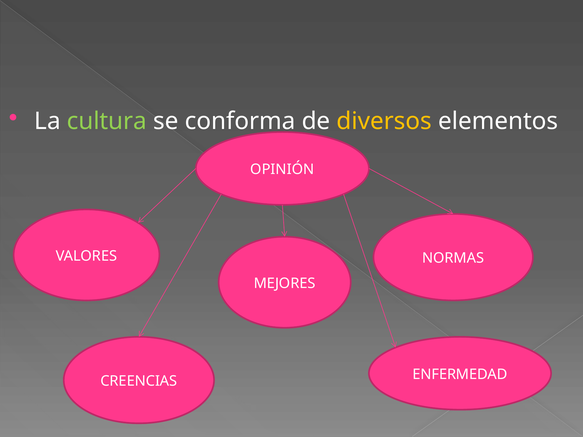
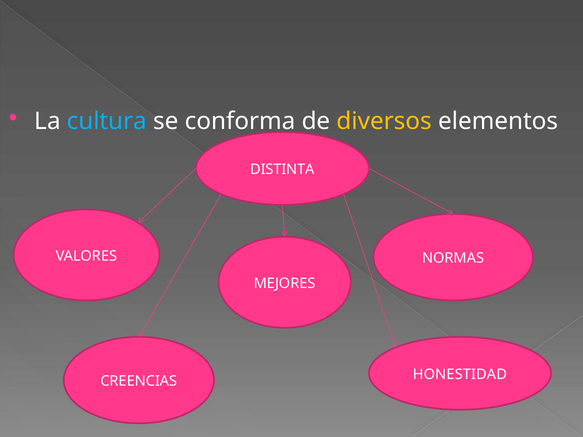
cultura colour: light green -> light blue (107, 121)
OPINIÓN: OPINIÓN -> DISTINTA (282, 170)
ENFERMEDAD: ENFERMEDAD -> HONESTIDAD (460, 374)
